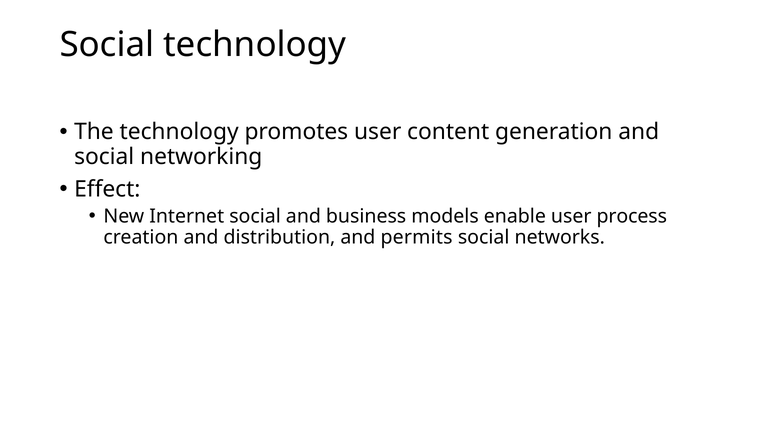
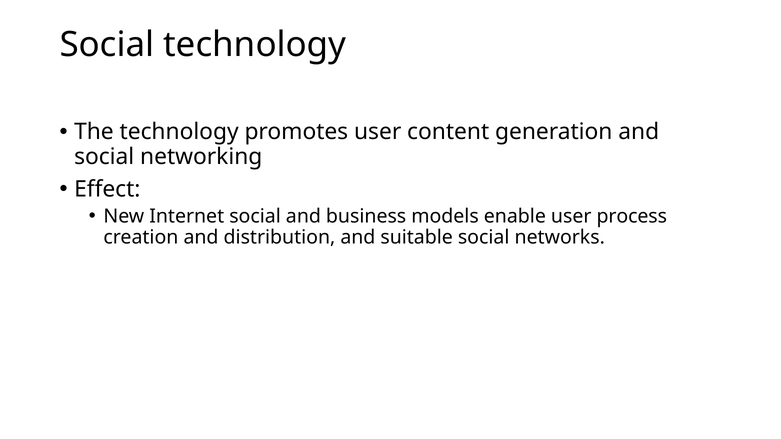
permits: permits -> suitable (417, 237)
